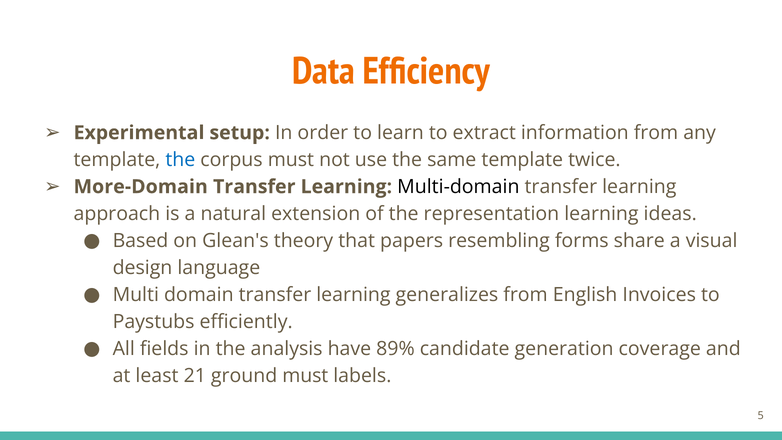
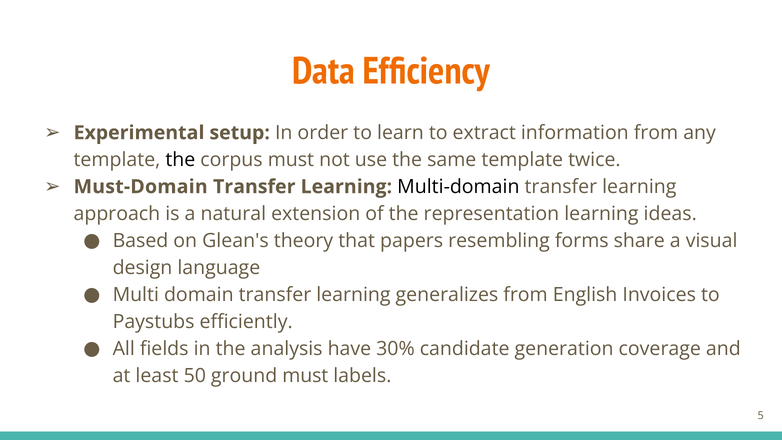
the colour: blue -> black (180, 160)
More-Domain: More-Domain -> Must-Domain (141, 187)
89%: 89% -> 30% (395, 348)
21: 21 -> 50 (195, 375)
